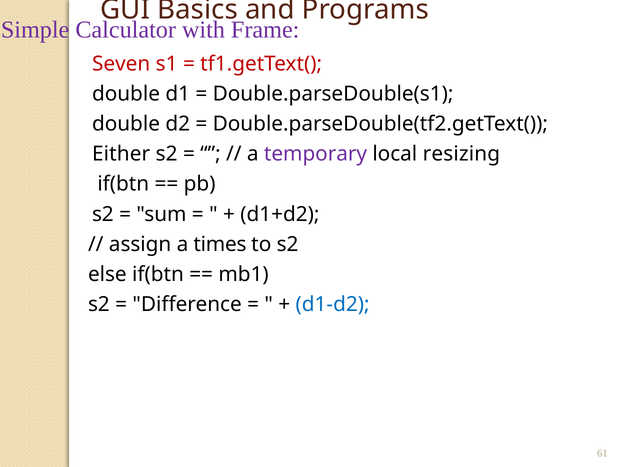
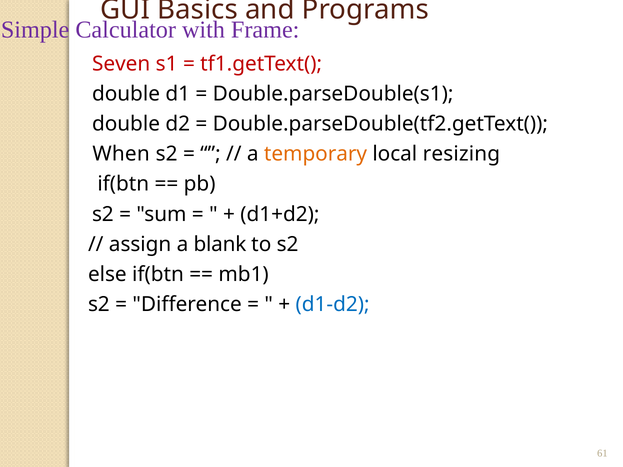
Either: Either -> When (121, 154)
temporary colour: purple -> orange (316, 154)
times: times -> blank (220, 244)
